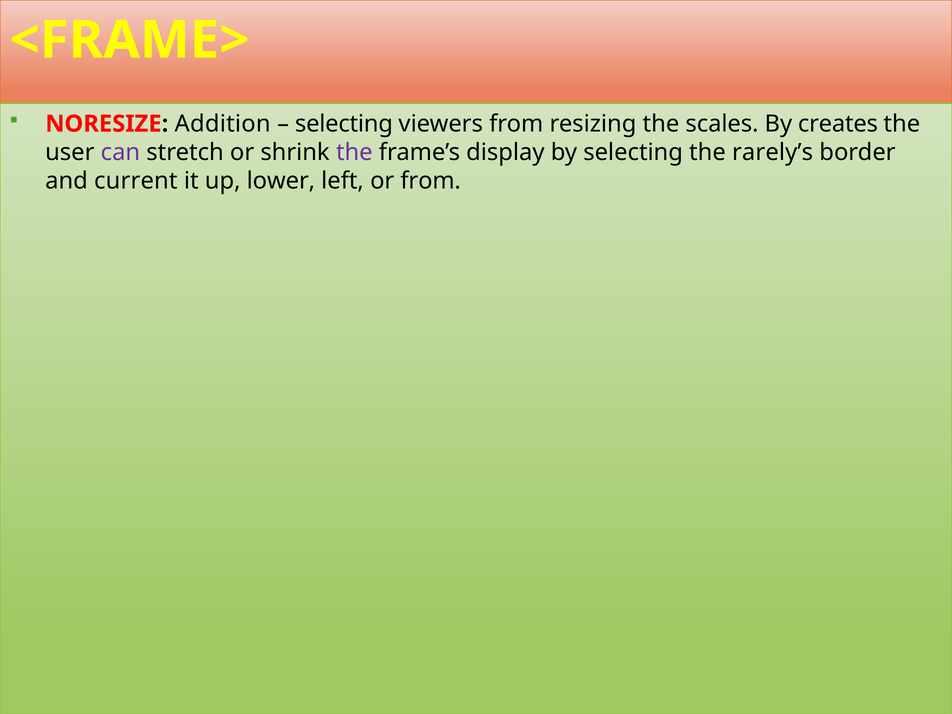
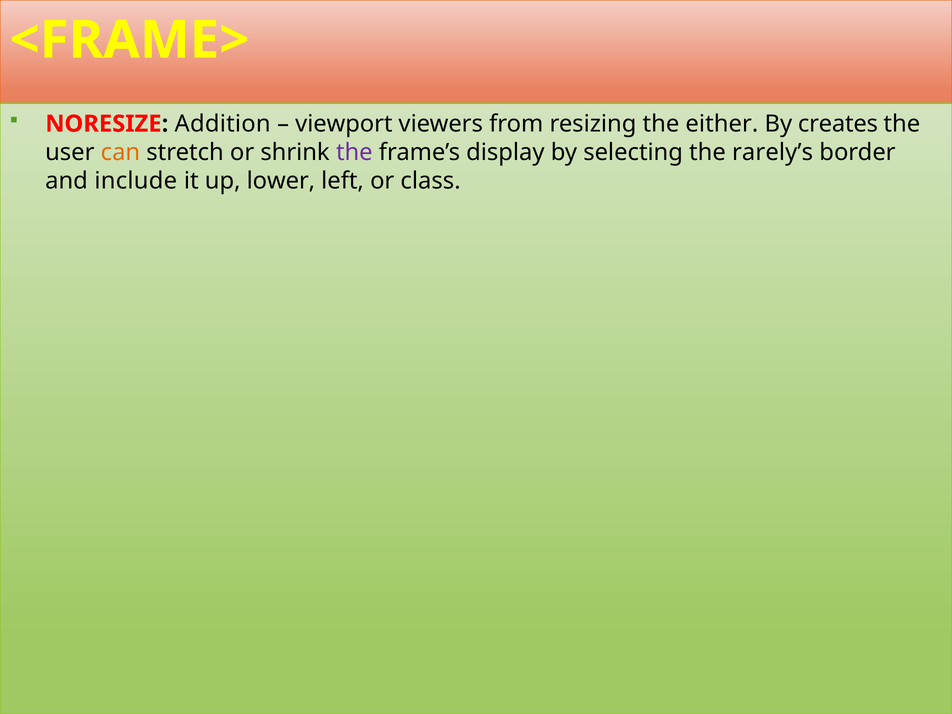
selecting: selecting -> viewport (344, 124)
scales: scales -> either (722, 124)
can colour: purple -> orange (120, 152)
current: current -> include (136, 181)
or from: from -> class (431, 181)
